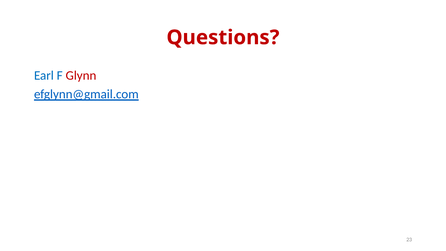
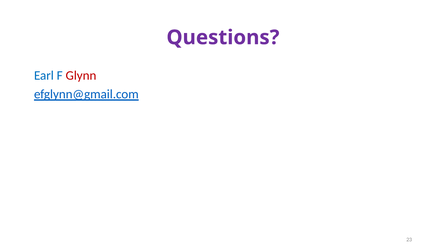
Questions colour: red -> purple (223, 37)
